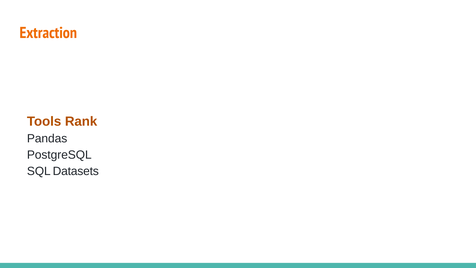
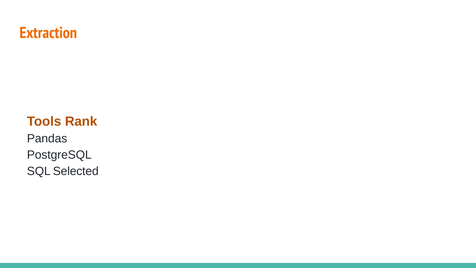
Datasets: Datasets -> Selected (76, 171)
